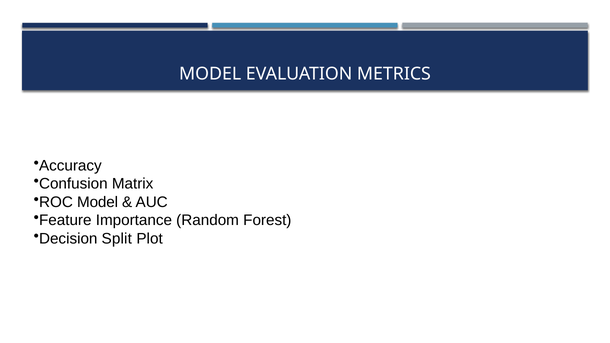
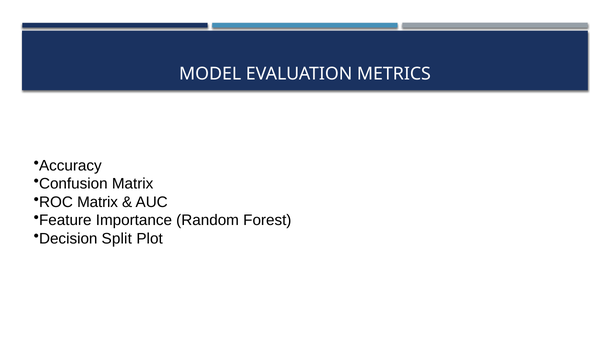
ROC Model: Model -> Matrix (98, 202)
